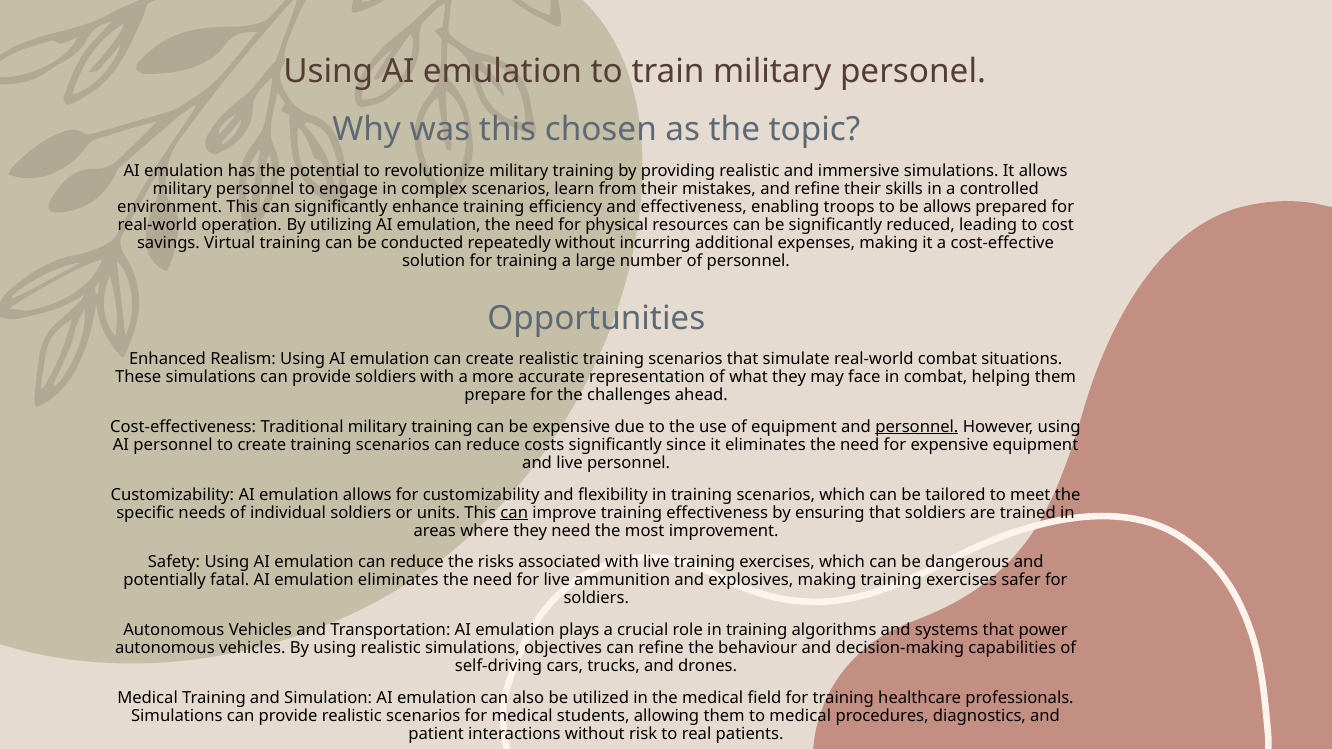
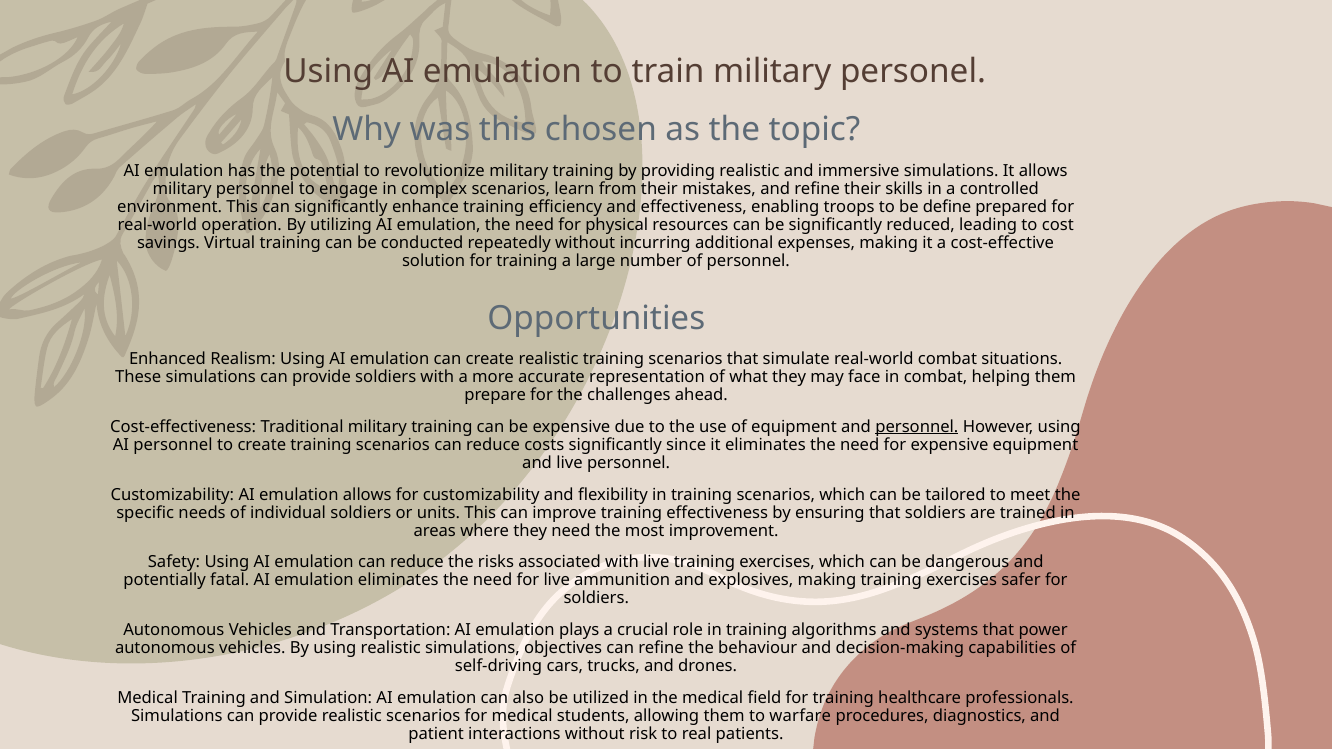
be allows: allows -> define (947, 207)
can underline: present -> none (514, 513)
to medical: medical -> warfare (800, 716)
